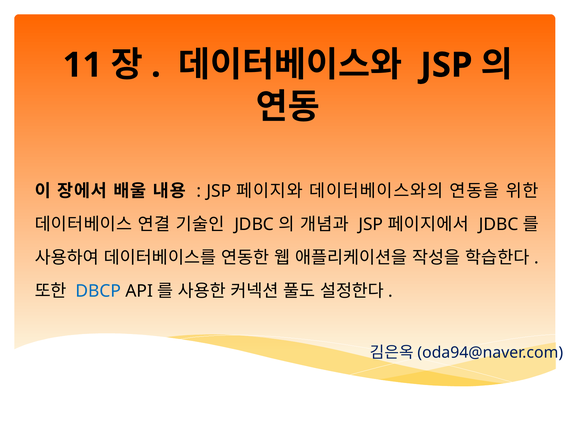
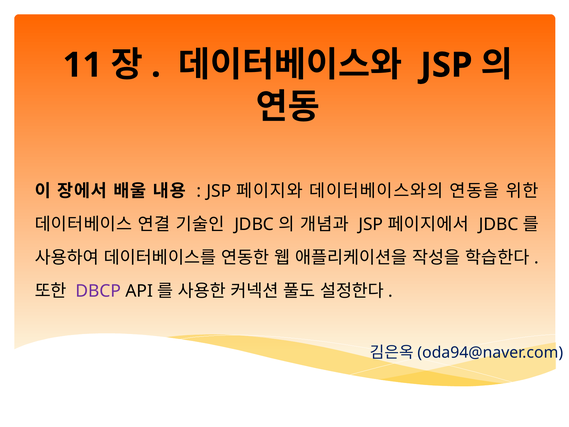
DBCP colour: blue -> purple (98, 291)
